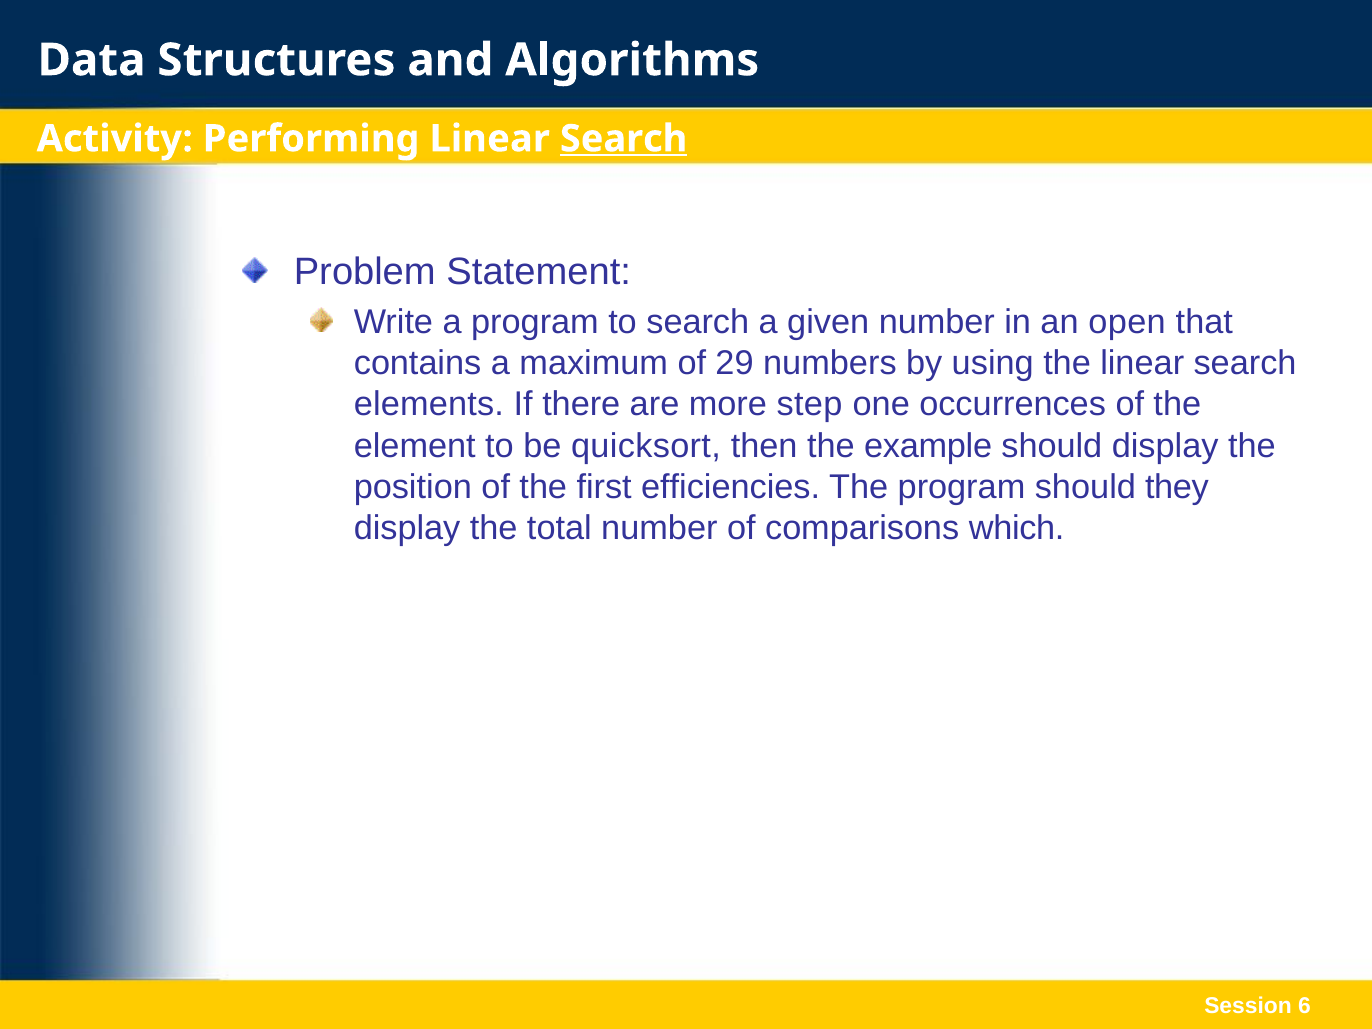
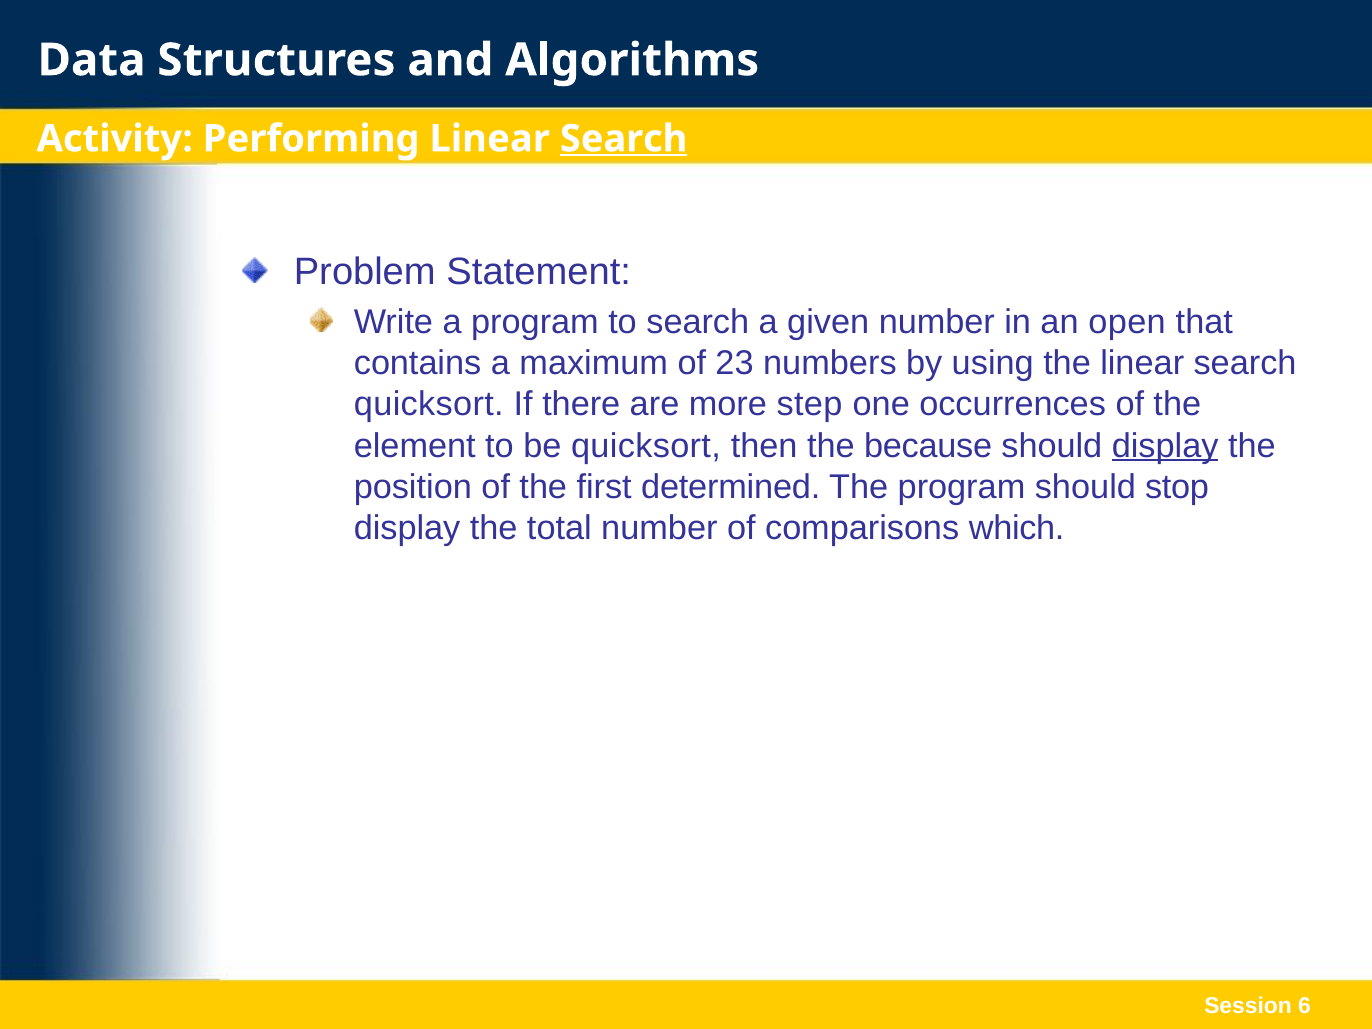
29: 29 -> 23 (735, 363)
elements: elements -> quicksort (429, 405)
example: example -> because (928, 446)
display underline: none -> present (1165, 446)
efficiencies: efficiencies -> determined (731, 487)
they: they -> stop (1177, 487)
